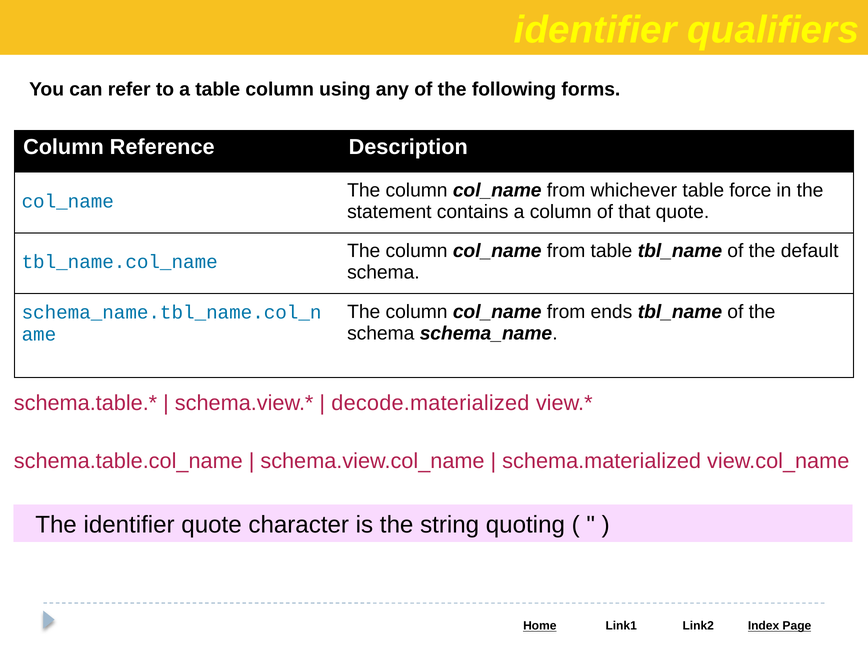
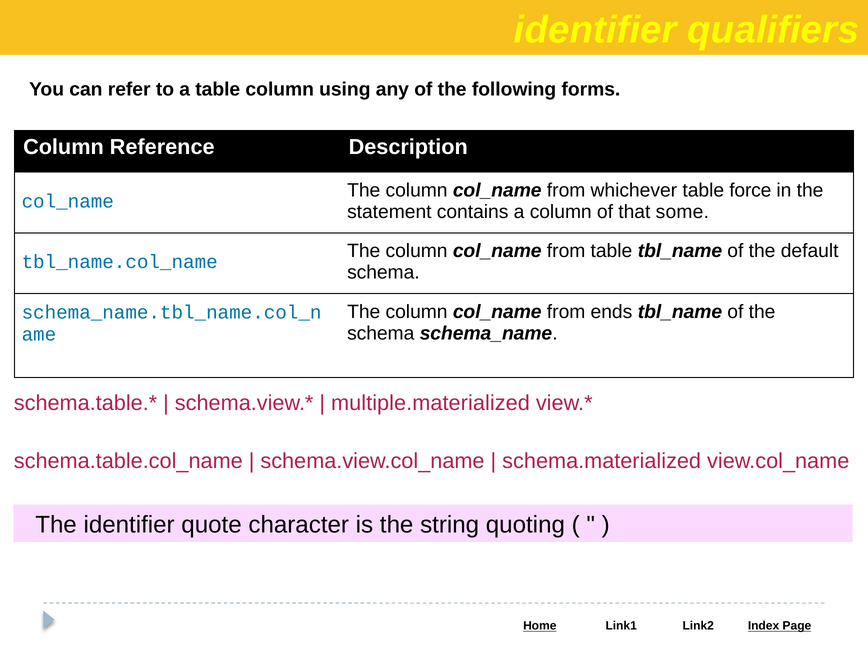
that quote: quote -> some (682, 212)
decode.materialized: decode.materialized -> multiple.materialized (430, 403)
